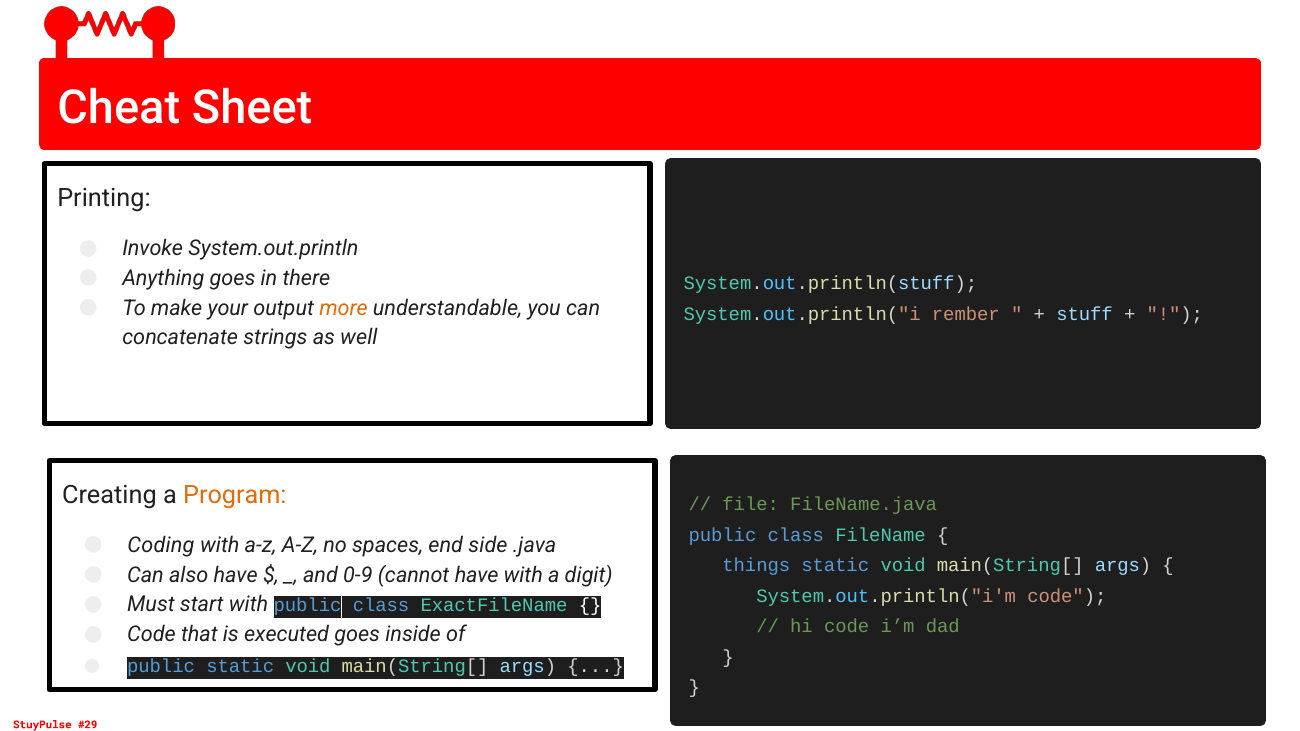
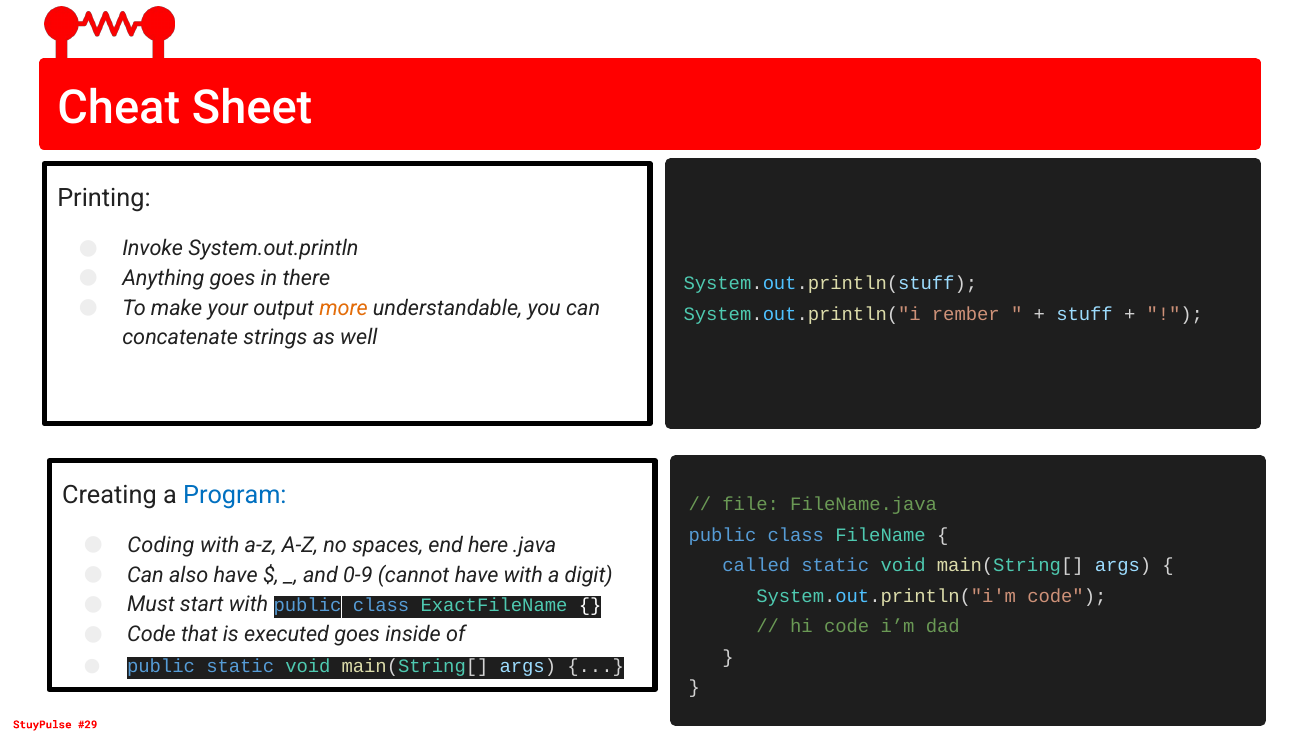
Program colour: orange -> blue (235, 495)
side: side -> here (488, 545)
things: things -> called (756, 565)
